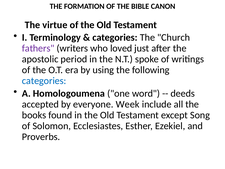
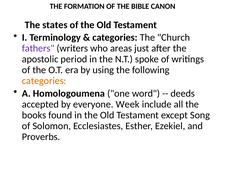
virtue: virtue -> states (55, 25)
loved: loved -> areas (121, 48)
categories colour: blue -> orange (44, 81)
